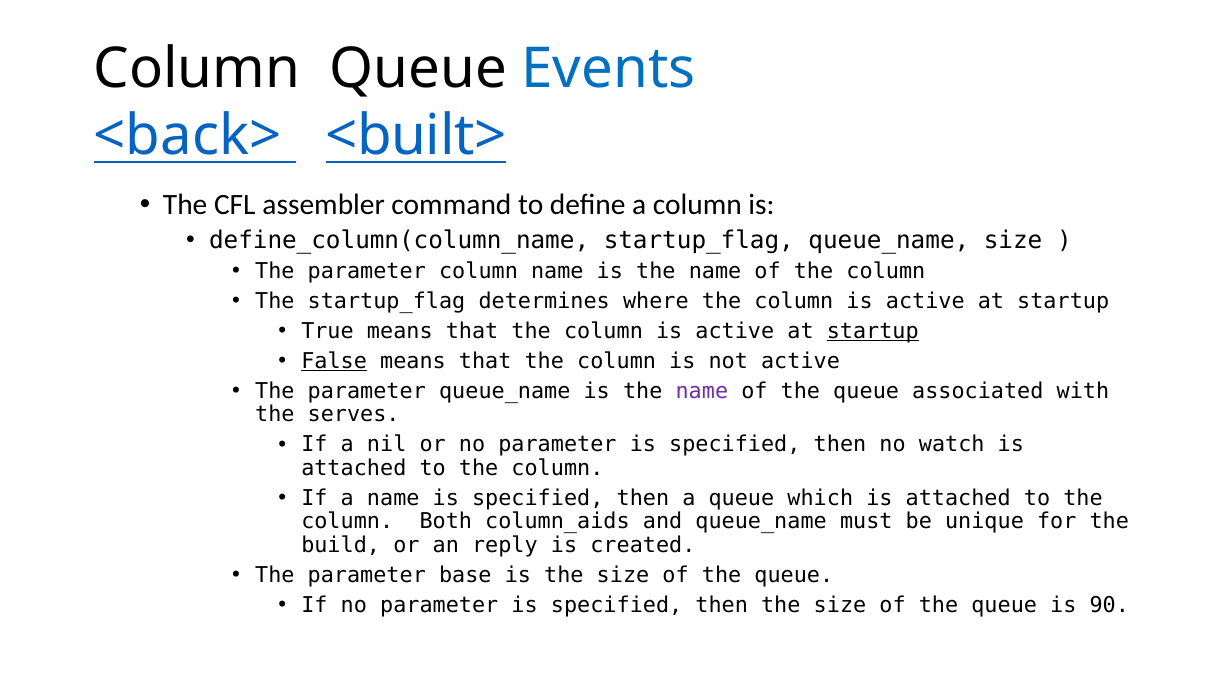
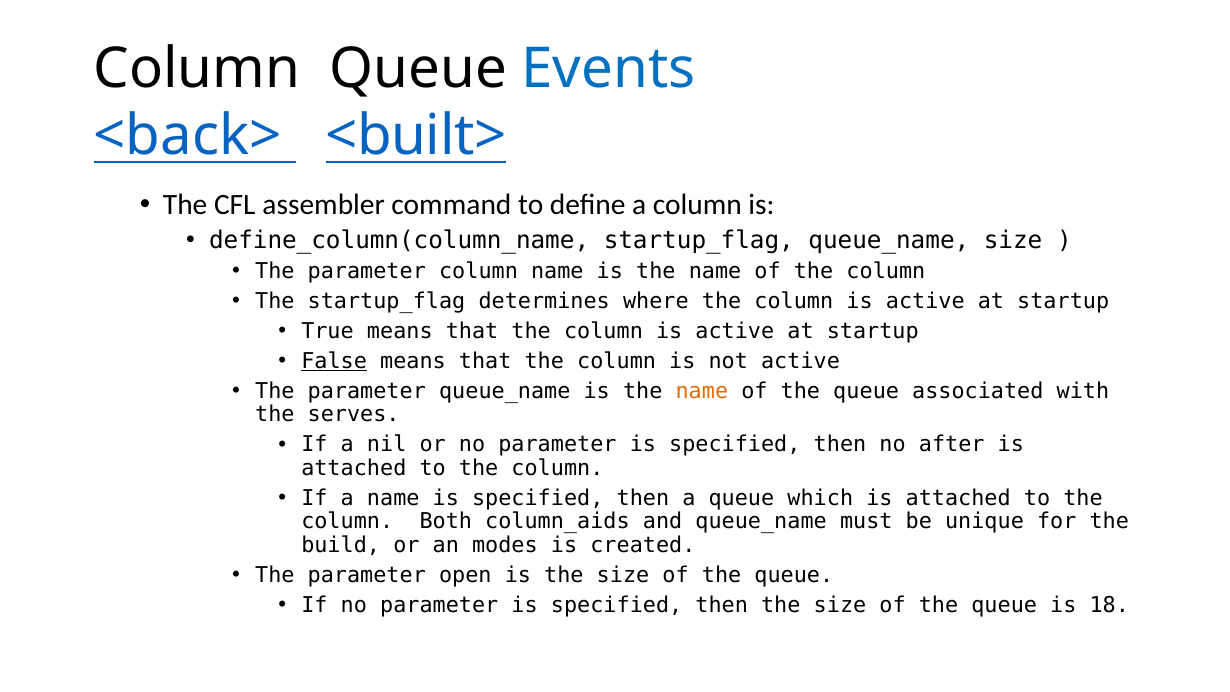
startup underline: present -> none (873, 331)
name colour: purple -> orange (702, 391)
watch: watch -> after (952, 444)
reply: reply -> modes (505, 545)
base: base -> open (465, 575)
90: 90 -> 18 (1109, 605)
